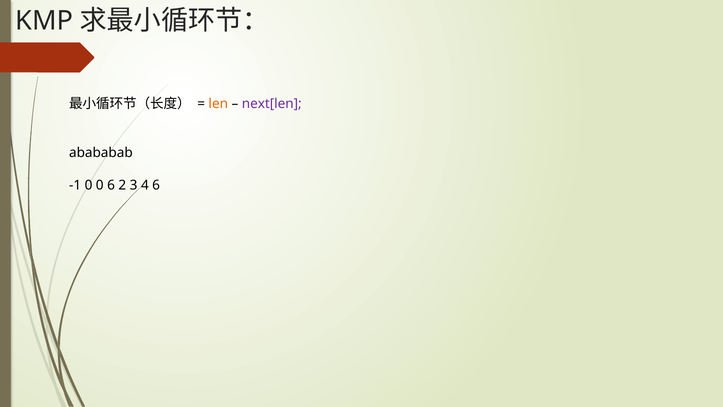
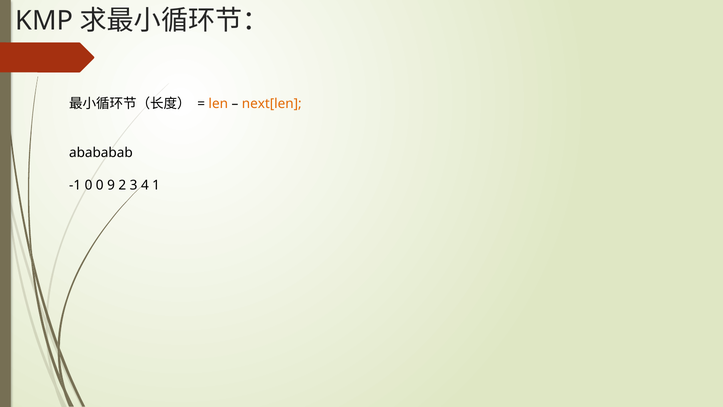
next[len colour: purple -> orange (272, 104)
0 6: 6 -> 9 (111, 185)
4 6: 6 -> 1 (156, 185)
